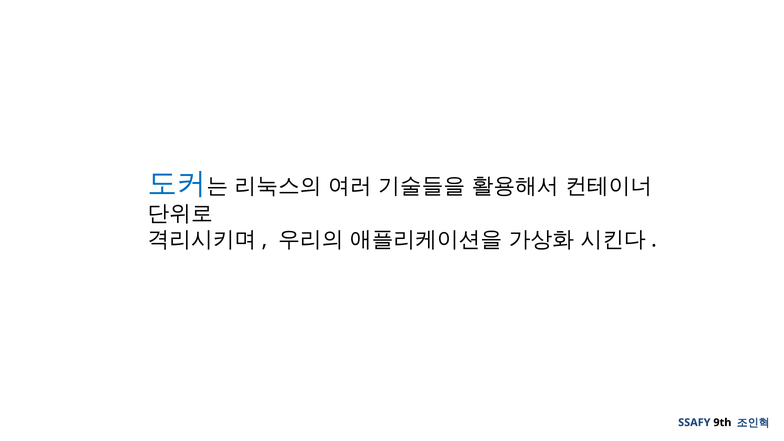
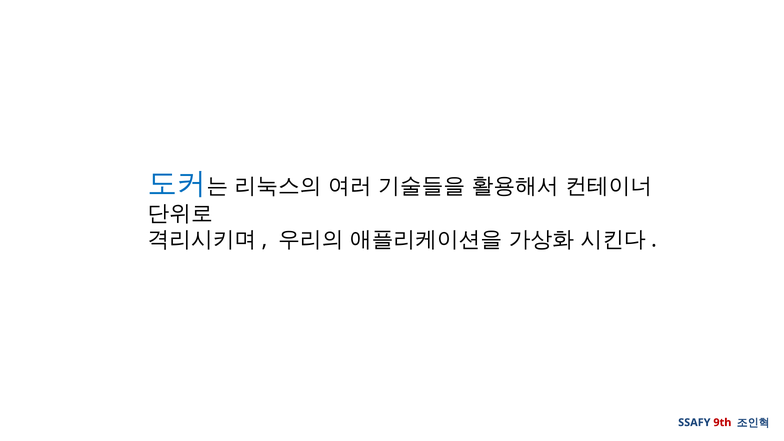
9th colour: black -> red (722, 423)
